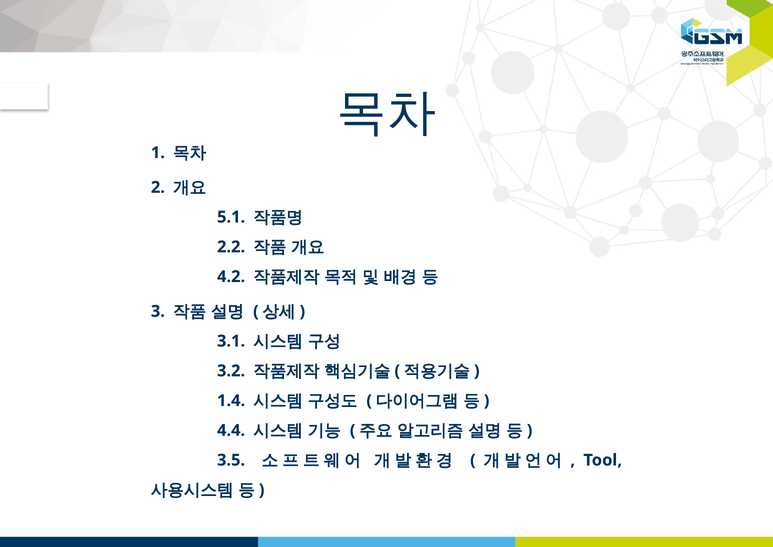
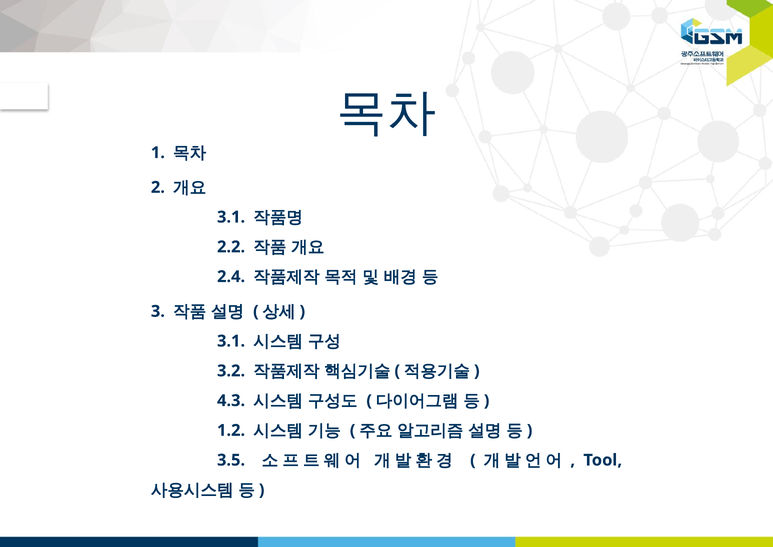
5.1: 5.1 -> 3.1 (231, 217)
4.2: 4.2 -> 2.4 (231, 277)
1.4: 1.4 -> 4.3 (231, 401)
4.4: 4.4 -> 1.2 (231, 430)
